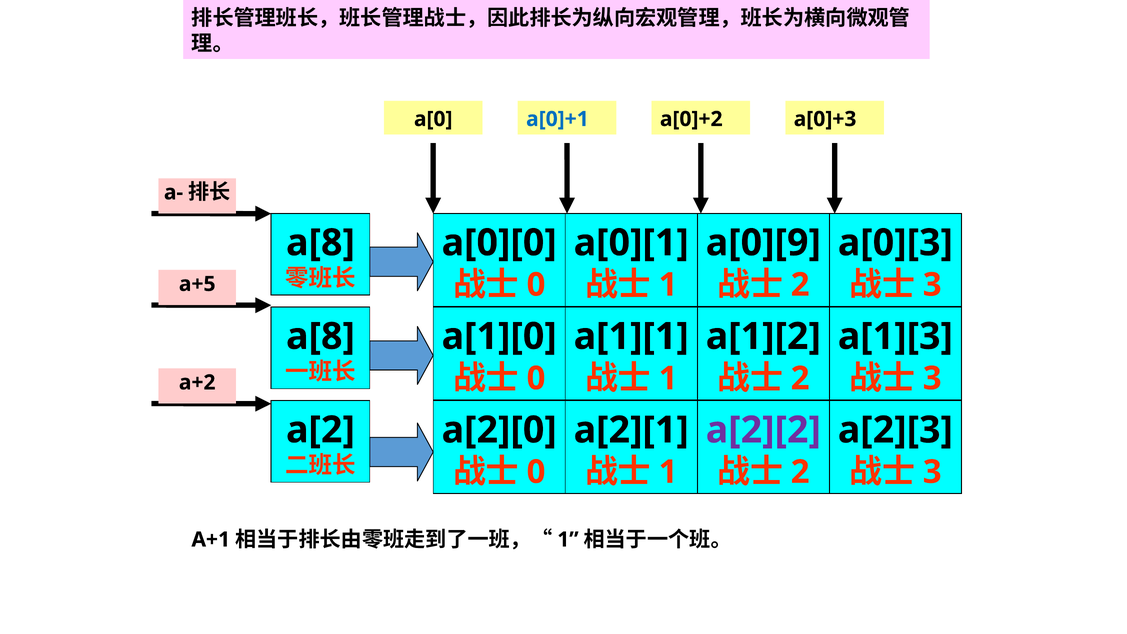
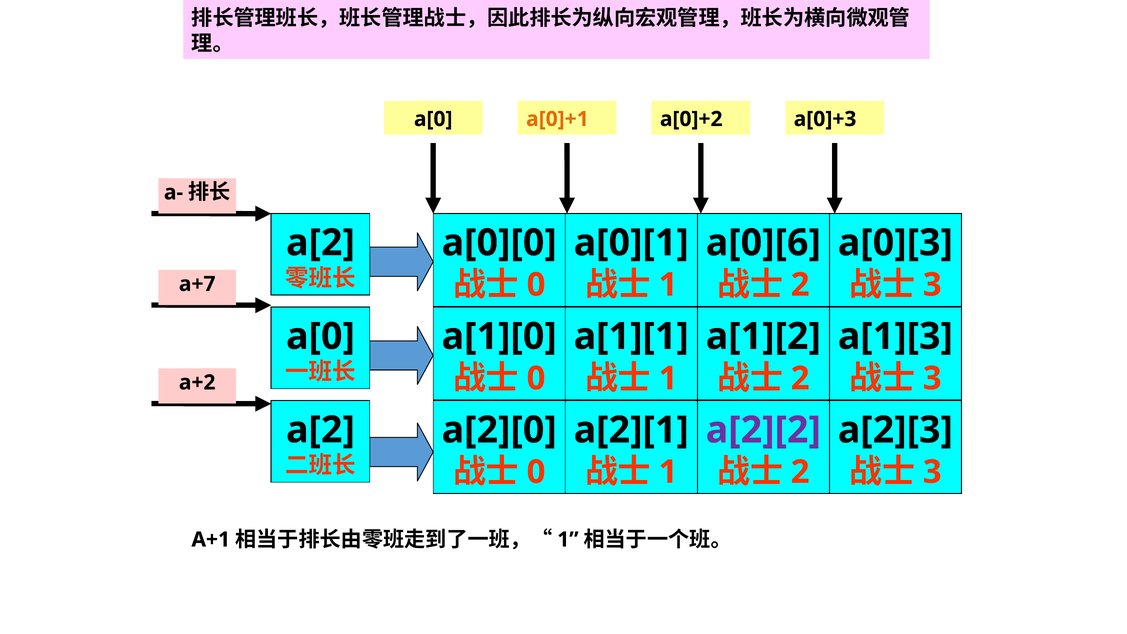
a[0]+1 colour: blue -> orange (557, 119)
a[8: a[8 -> a[2 (320, 243)
a[0][9: a[0][9 -> a[0][6 (763, 243)
a+5: a+5 -> a+7 (197, 284)
a[8: a[8 -> a[0 (320, 336)
